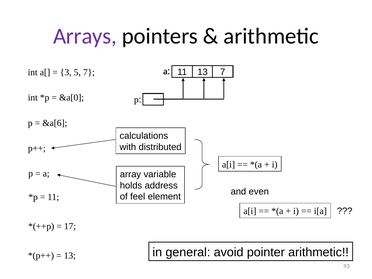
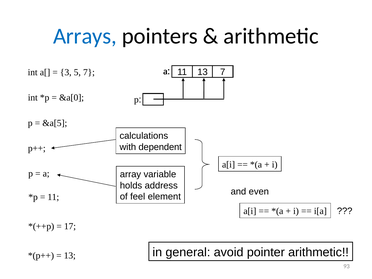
Arrays colour: purple -> blue (85, 36)
&a[6: &a[6 -> &a[5 (55, 123)
distributed: distributed -> dependent (160, 147)
